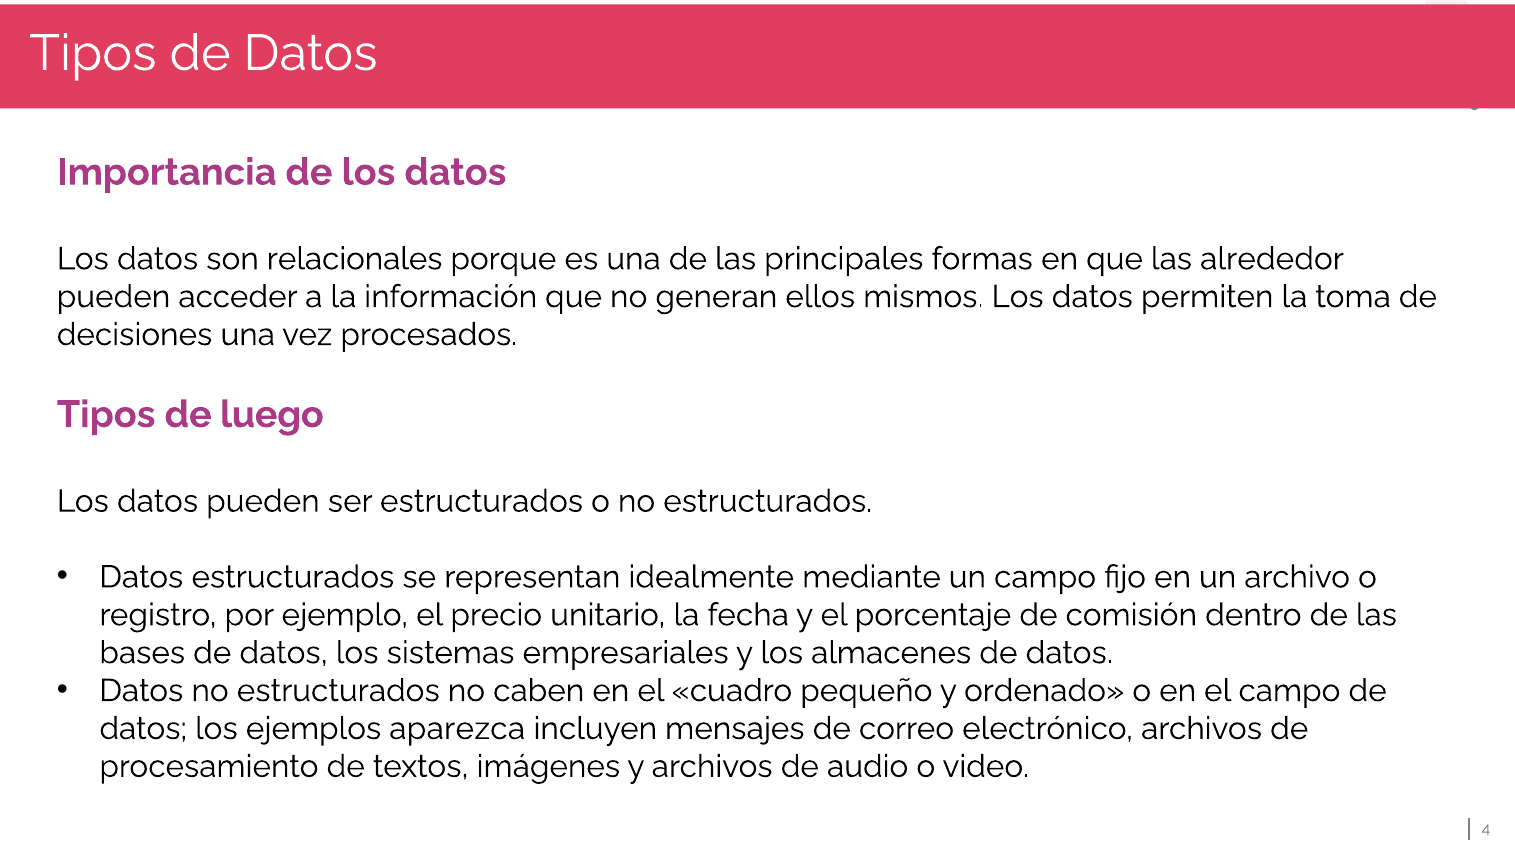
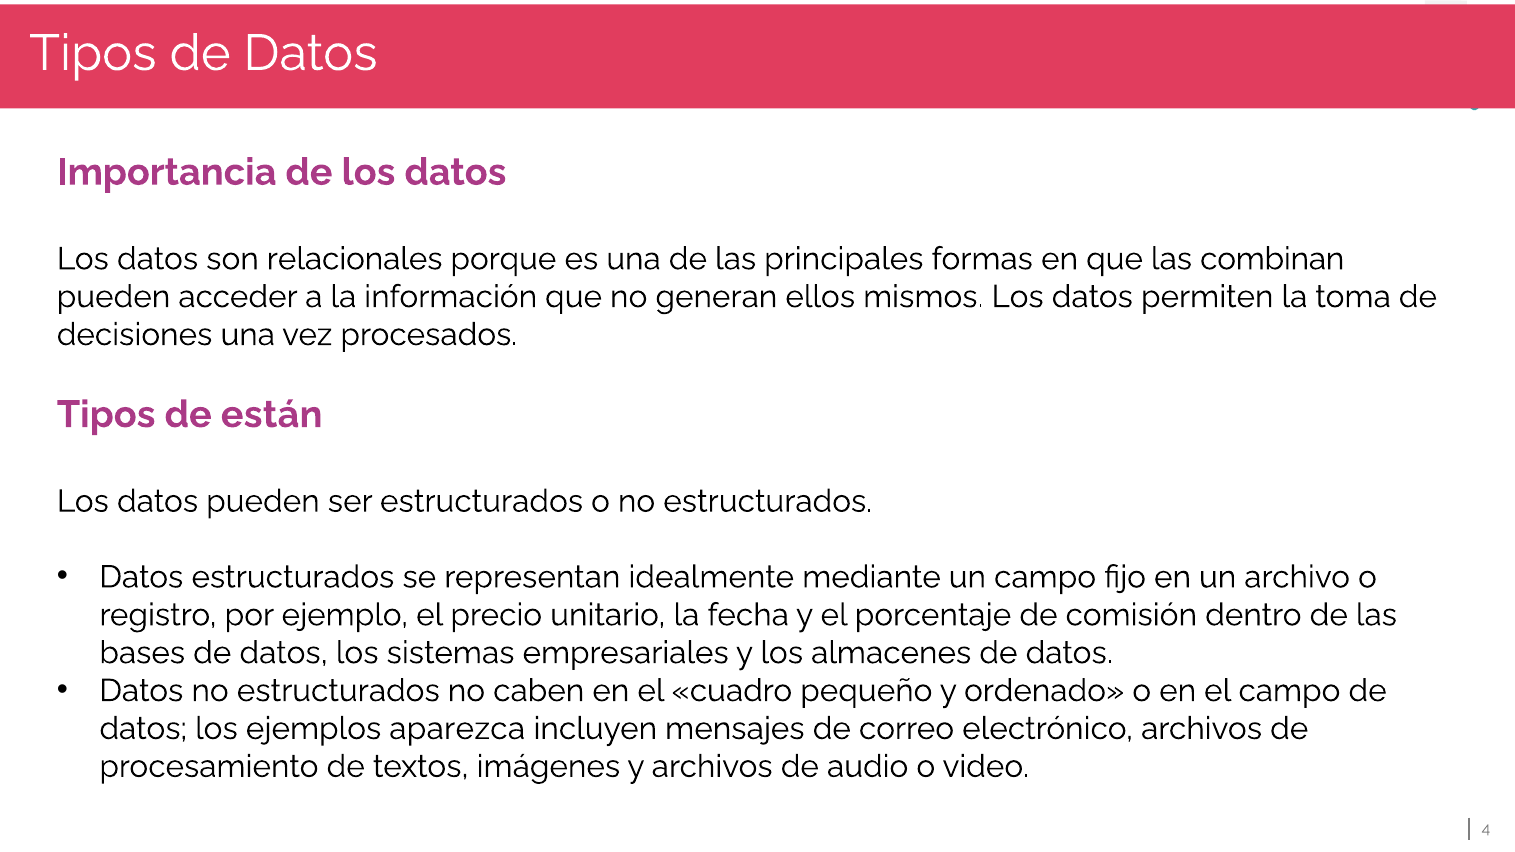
alrededor: alrededor -> combinan (1272, 259)
luego: luego -> están (272, 415)
